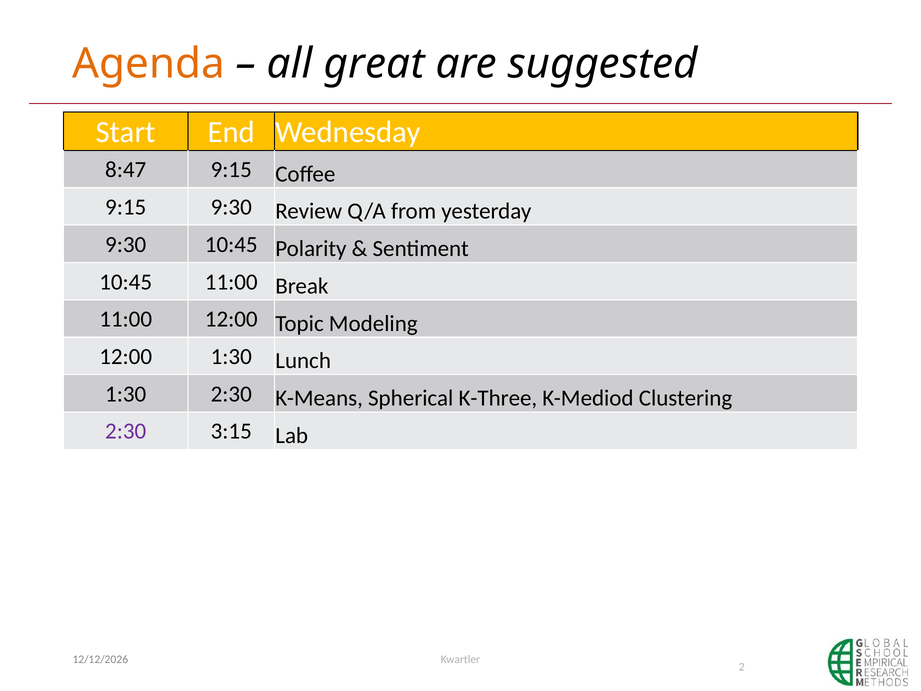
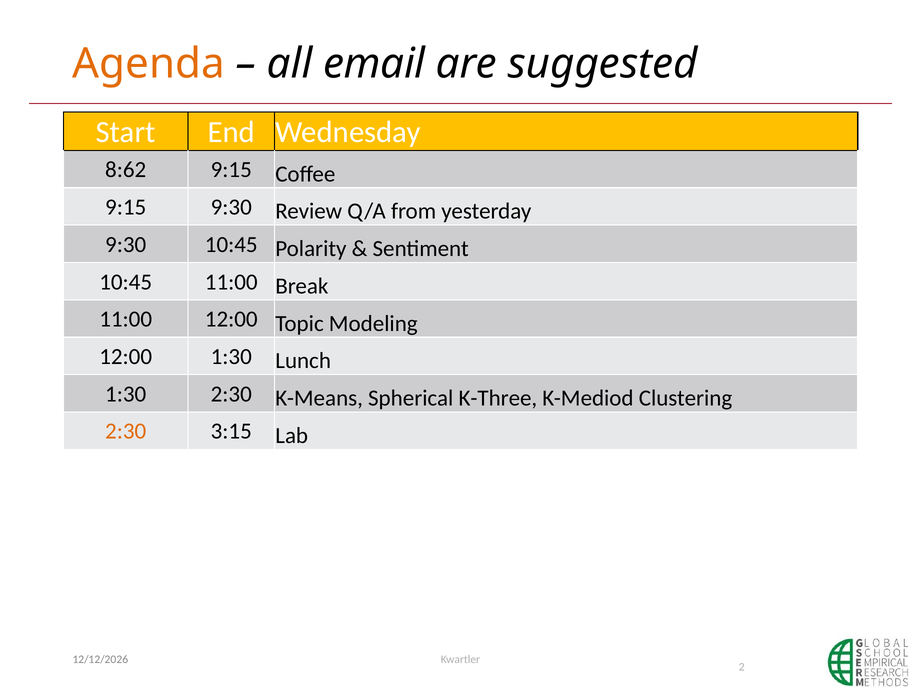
great: great -> email (374, 64)
8:47: 8:47 -> 8:62 (126, 170)
2:30 colour: purple -> orange (126, 431)
